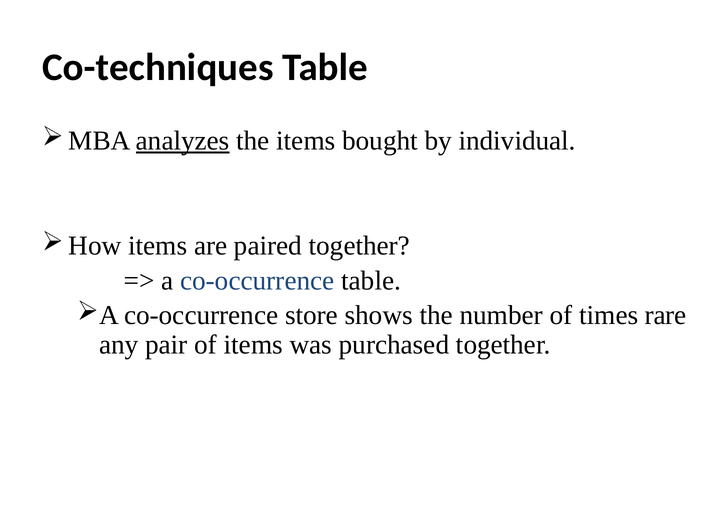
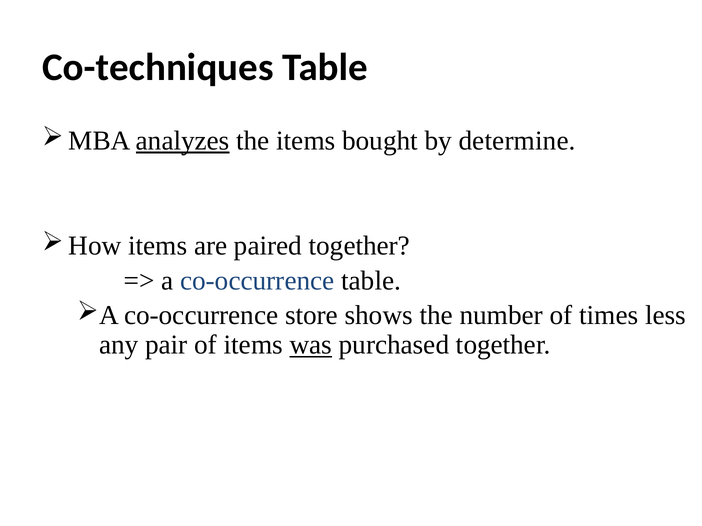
individual: individual -> determine (517, 141)
rare: rare -> less (665, 316)
was underline: none -> present (311, 345)
